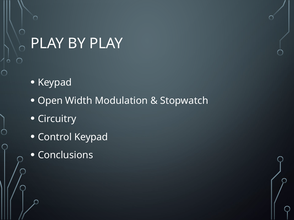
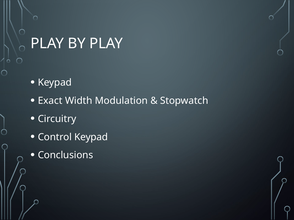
Open: Open -> Exact (50, 101)
